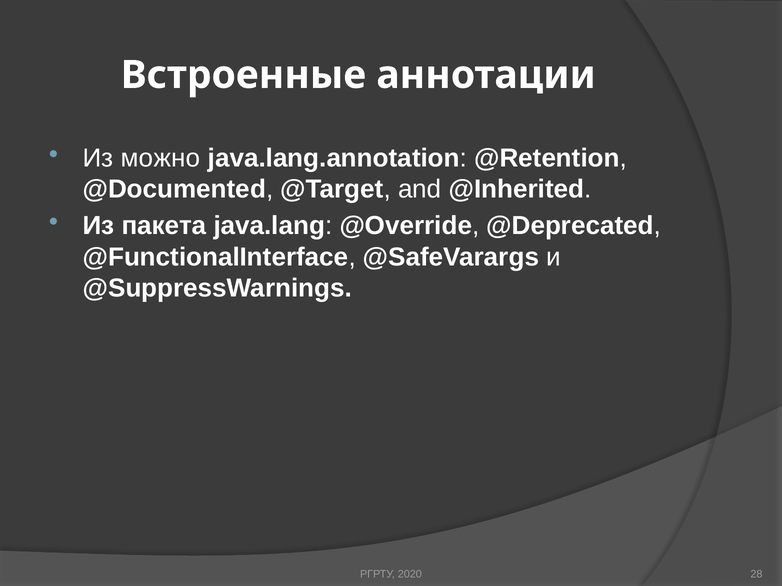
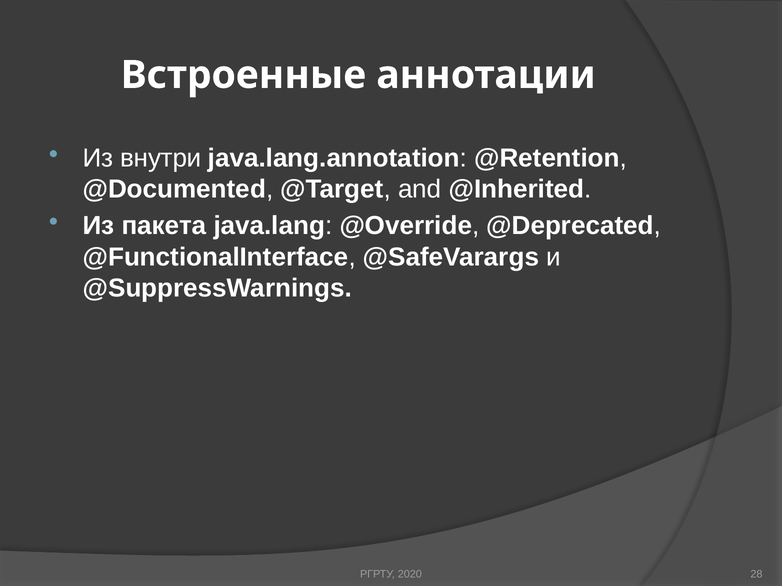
можно: можно -> внутри (161, 158)
